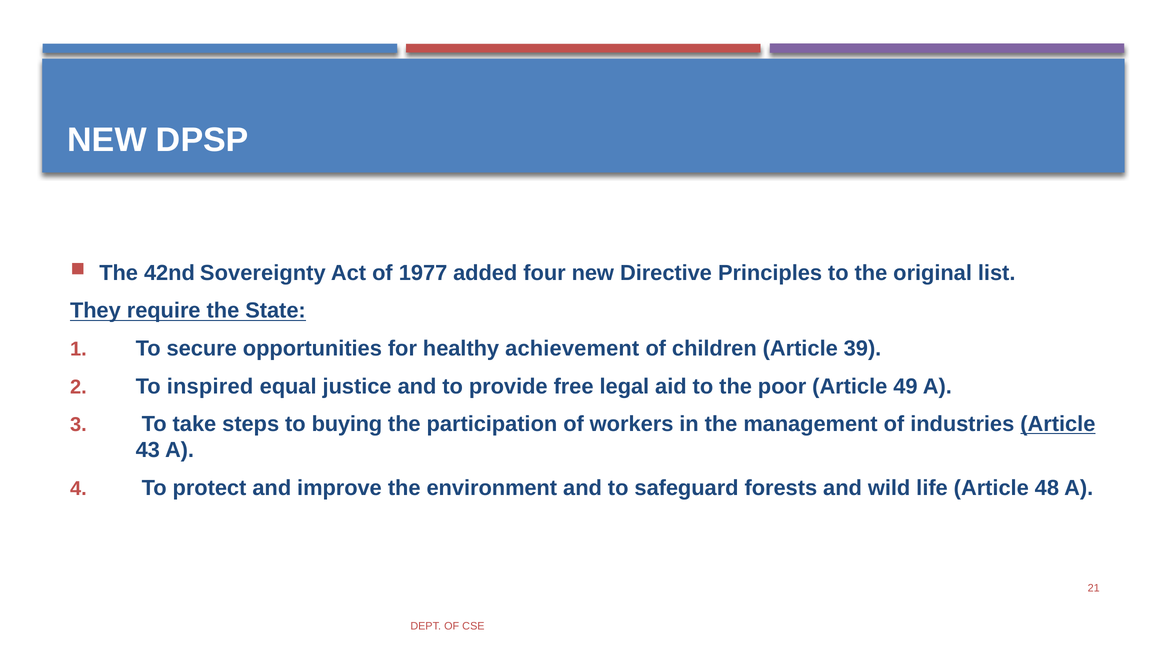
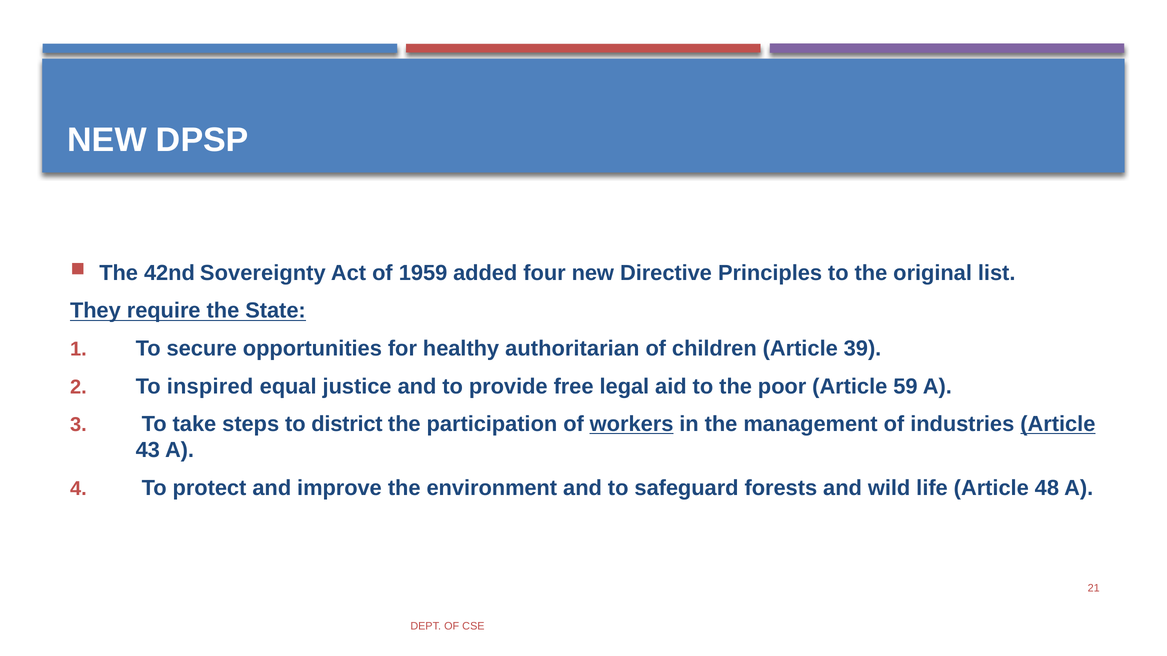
1977: 1977 -> 1959 (423, 273)
achievement: achievement -> authoritarian (572, 349)
49: 49 -> 59 (905, 387)
buying: buying -> district (347, 424)
workers underline: none -> present (632, 424)
